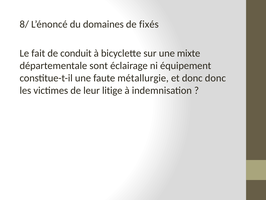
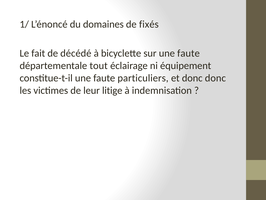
8/: 8/ -> 1/ (24, 24)
conduit: conduit -> décédé (76, 53)
sur une mixte: mixte -> faute (188, 53)
sont: sont -> tout (99, 66)
métallurgie: métallurgie -> particuliers (143, 78)
